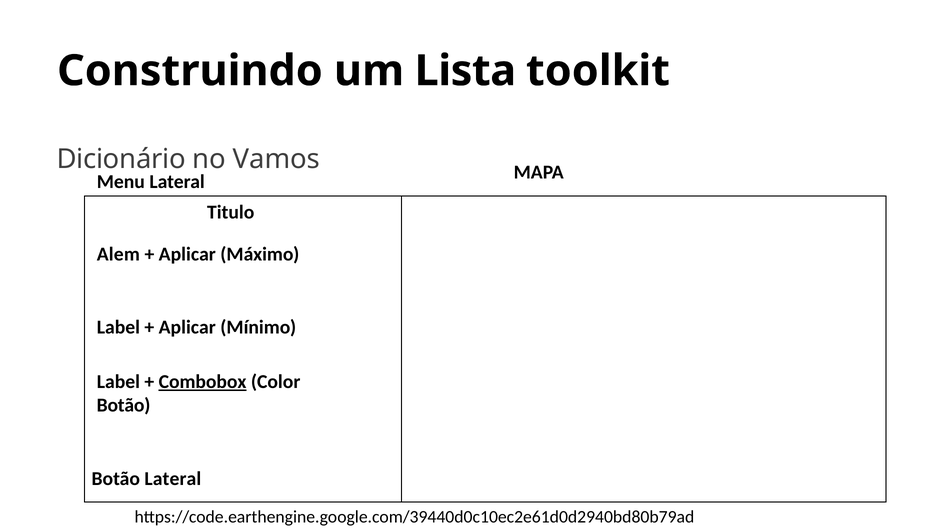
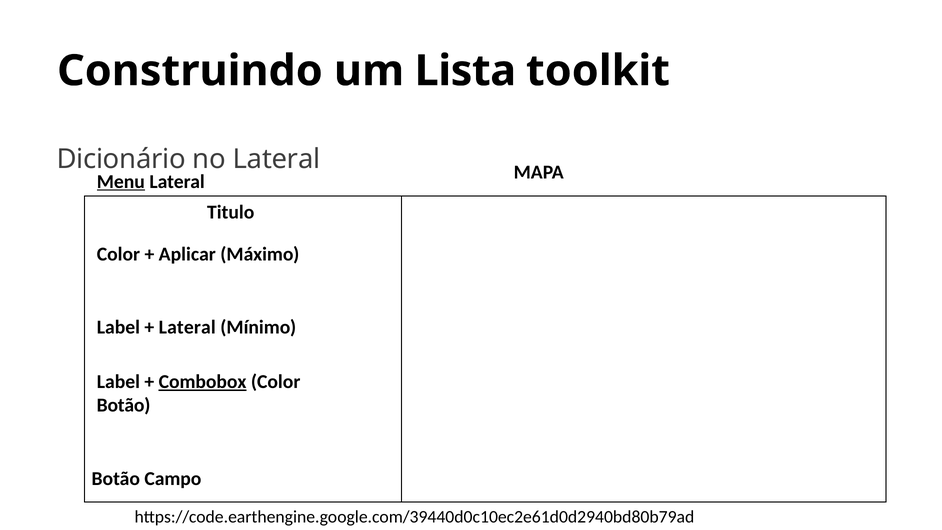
no Vamos: Vamos -> Lateral (277, 159)
Menu underline: none -> present (121, 182)
Alem: Alem -> Color (118, 254)
Aplicar: Aplicar -> Lateral (187, 327)
Botão Lateral: Lateral -> Campo (173, 478)
